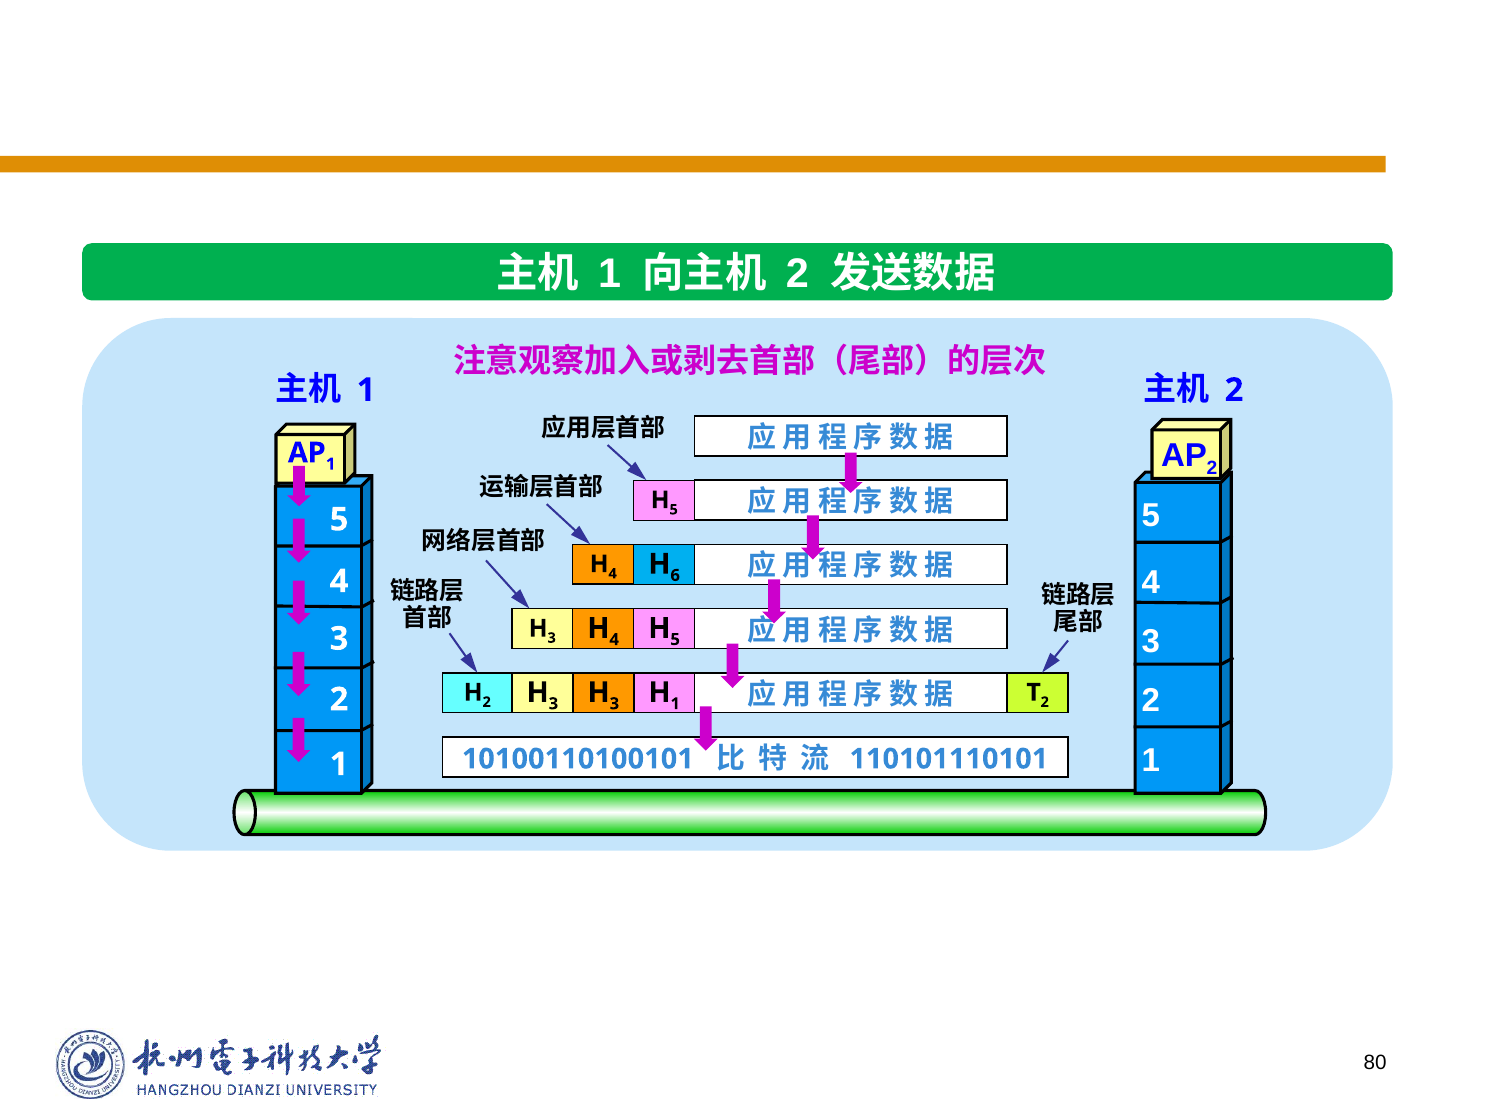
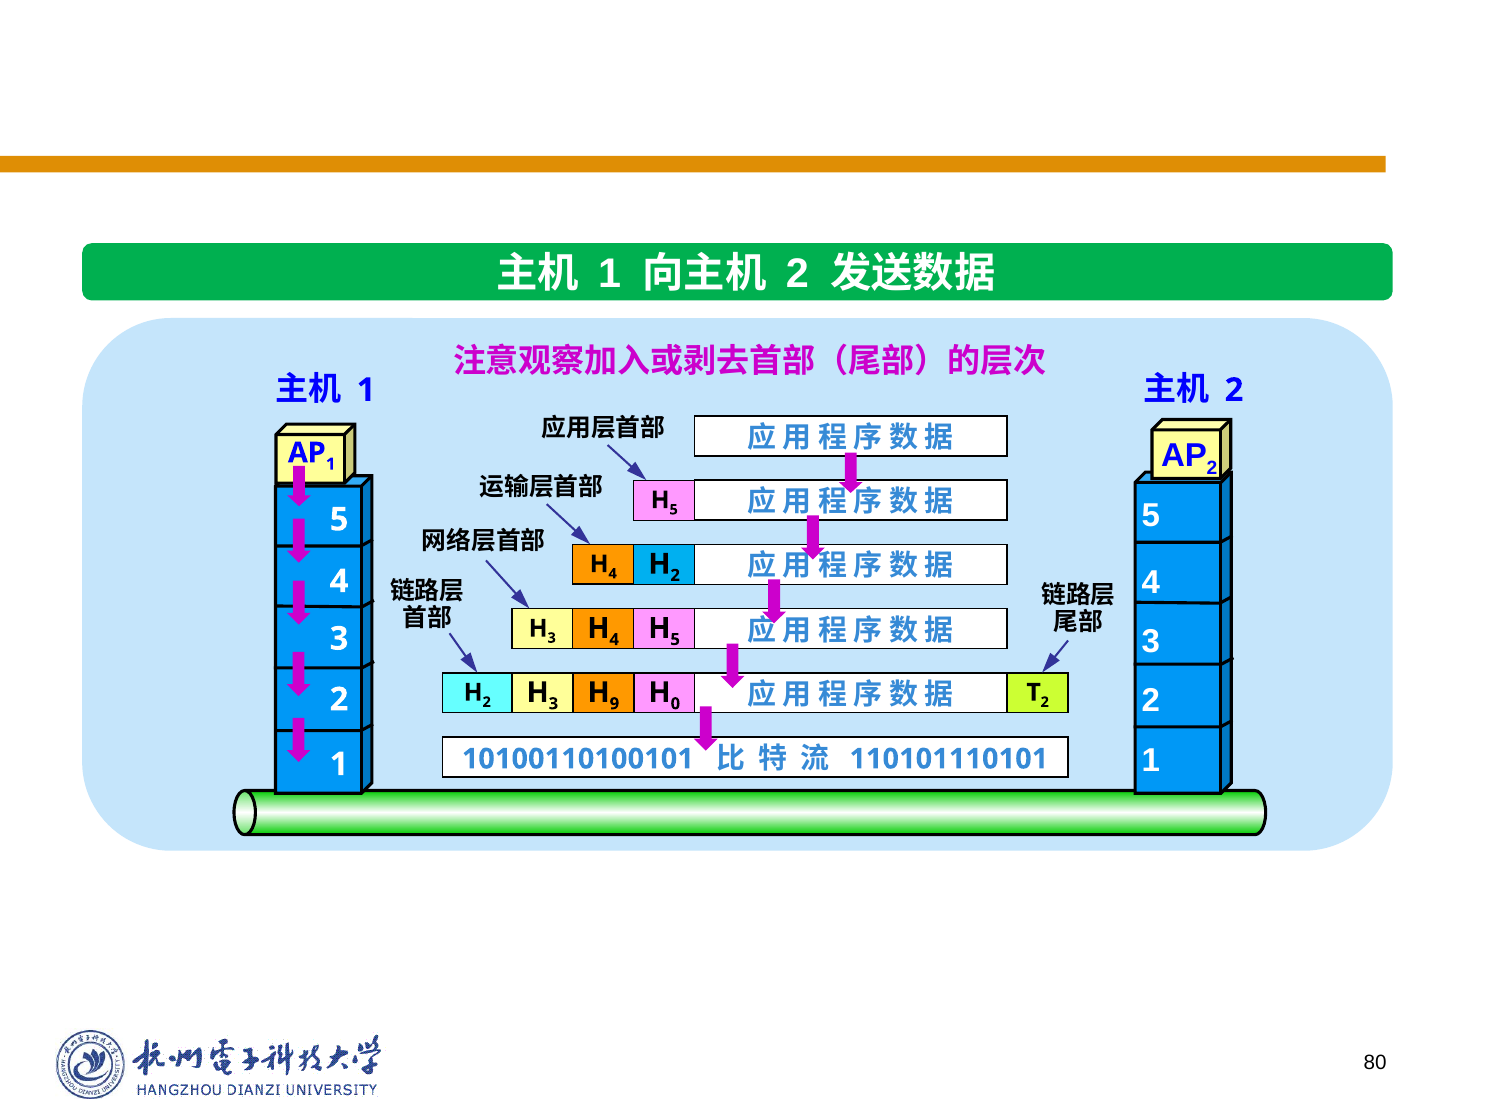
6: 6 -> 2 (675, 575)
3: 3 -> 9 (614, 704)
1: 1 -> 0 (675, 704)
